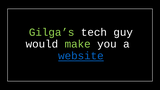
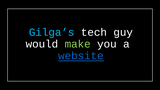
Gilga’s colour: light green -> light blue (52, 32)
